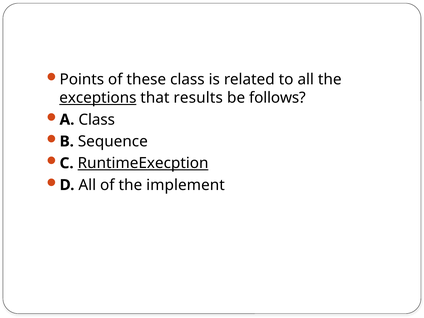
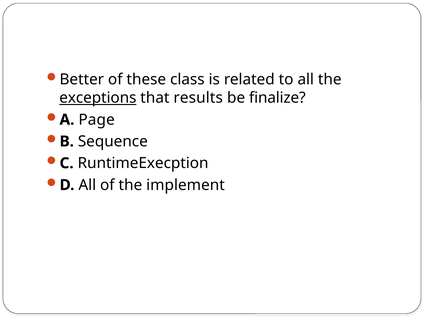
Points: Points -> Better (82, 79)
follows: follows -> finalize (277, 98)
A Class: Class -> Page (97, 120)
RuntimeExecption underline: present -> none (143, 163)
